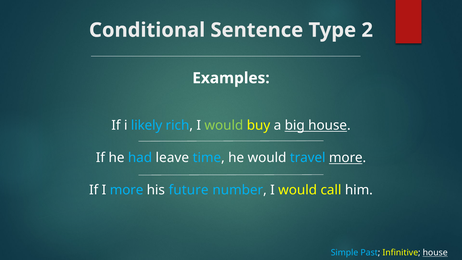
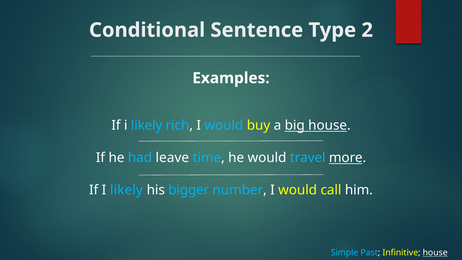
would colour: light green -> light blue (224, 125)
more: more -> likely (126, 190)
future: future -> bigger (189, 190)
